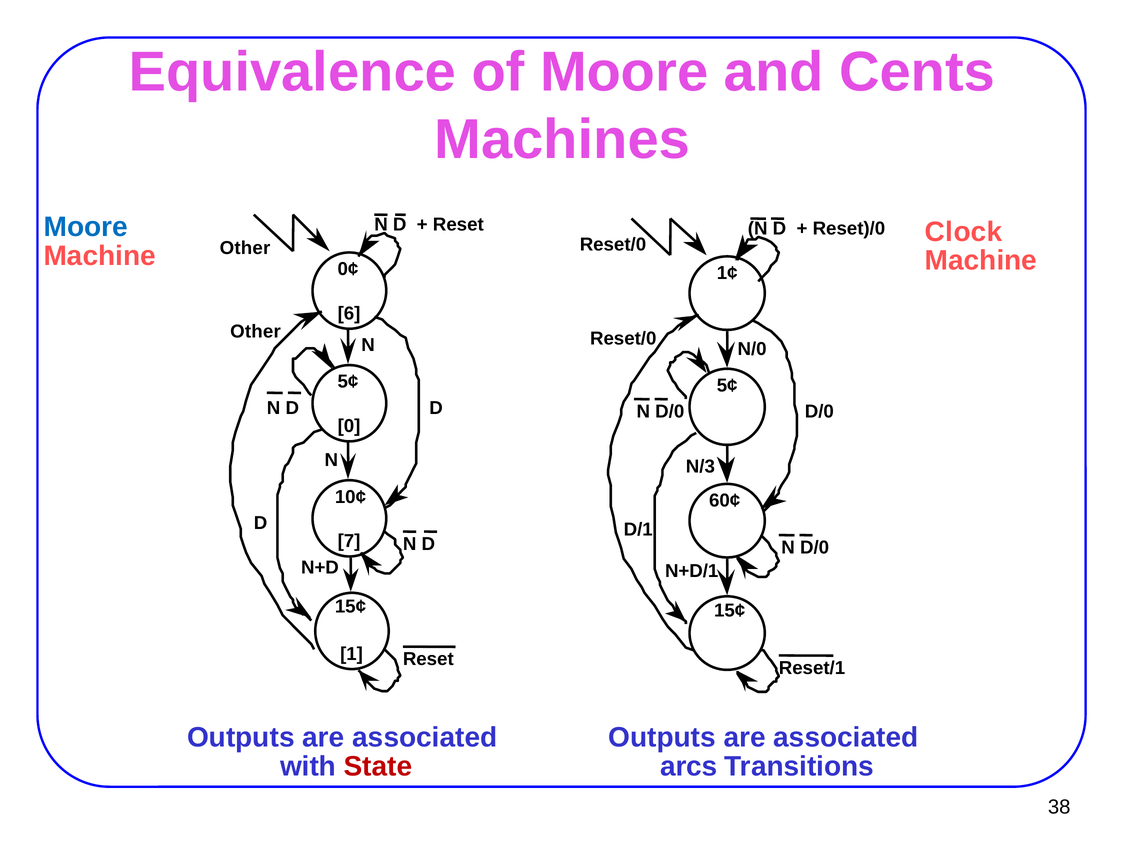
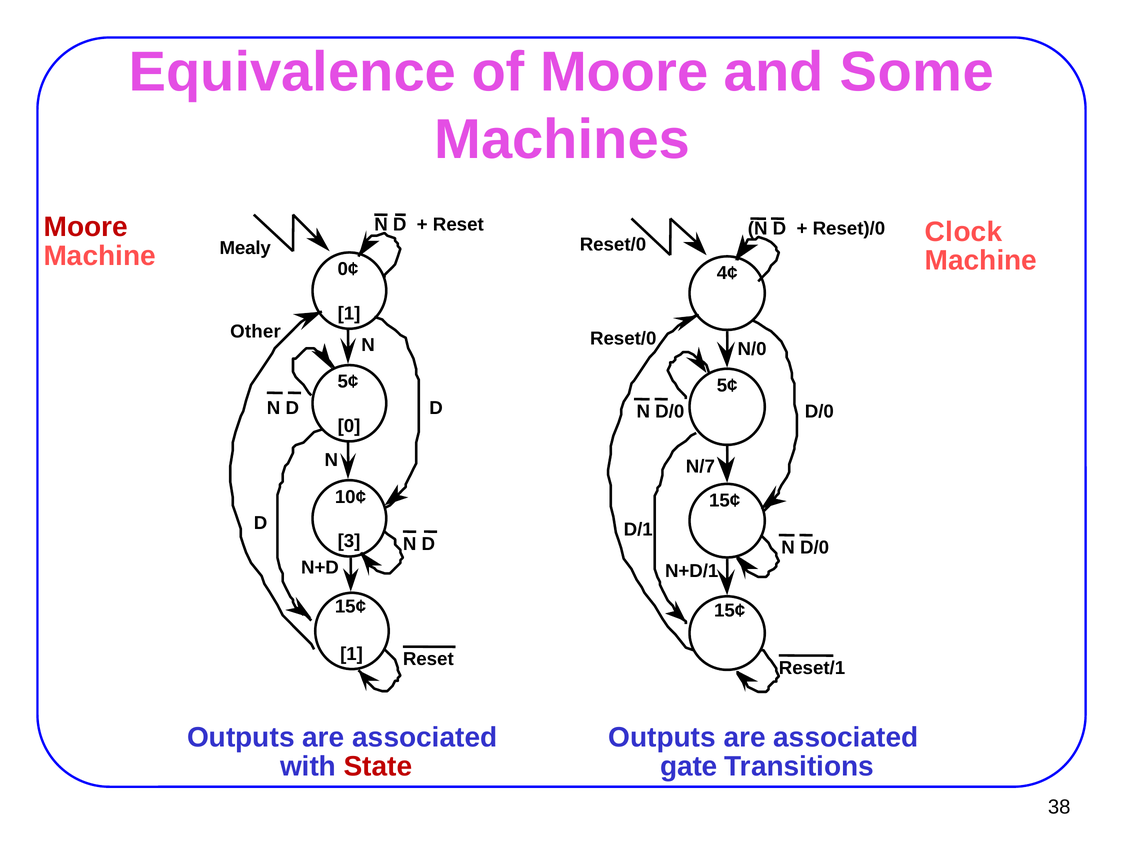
Cents: Cents -> Some (917, 72)
Moore colour: blue -> red (86, 227)
Machine Other: Other -> Mealy (245, 248)
1¢: 1¢ -> 4¢ (727, 273)
6: 6 -> 1 (349, 313)
N/3: N/3 -> N/7 (700, 466)
60¢: 60¢ -> 15¢ (725, 500)
7: 7 -> 3 (349, 541)
arcs: arcs -> gate (689, 766)
